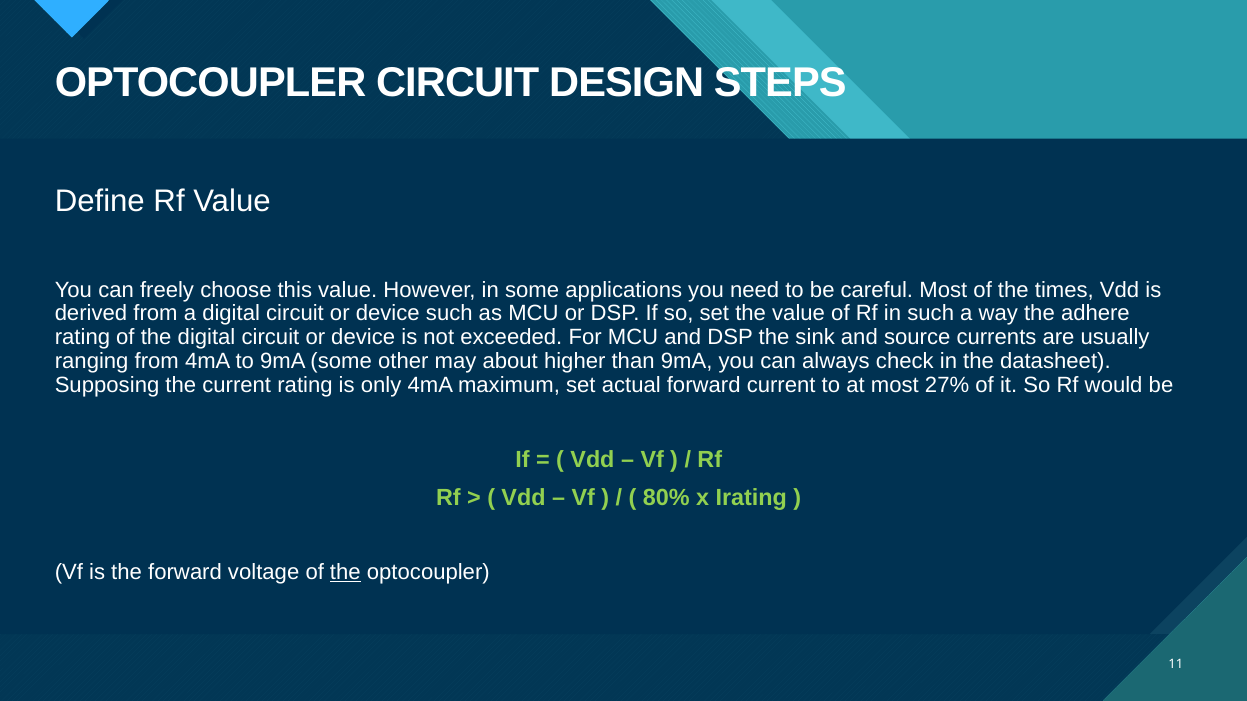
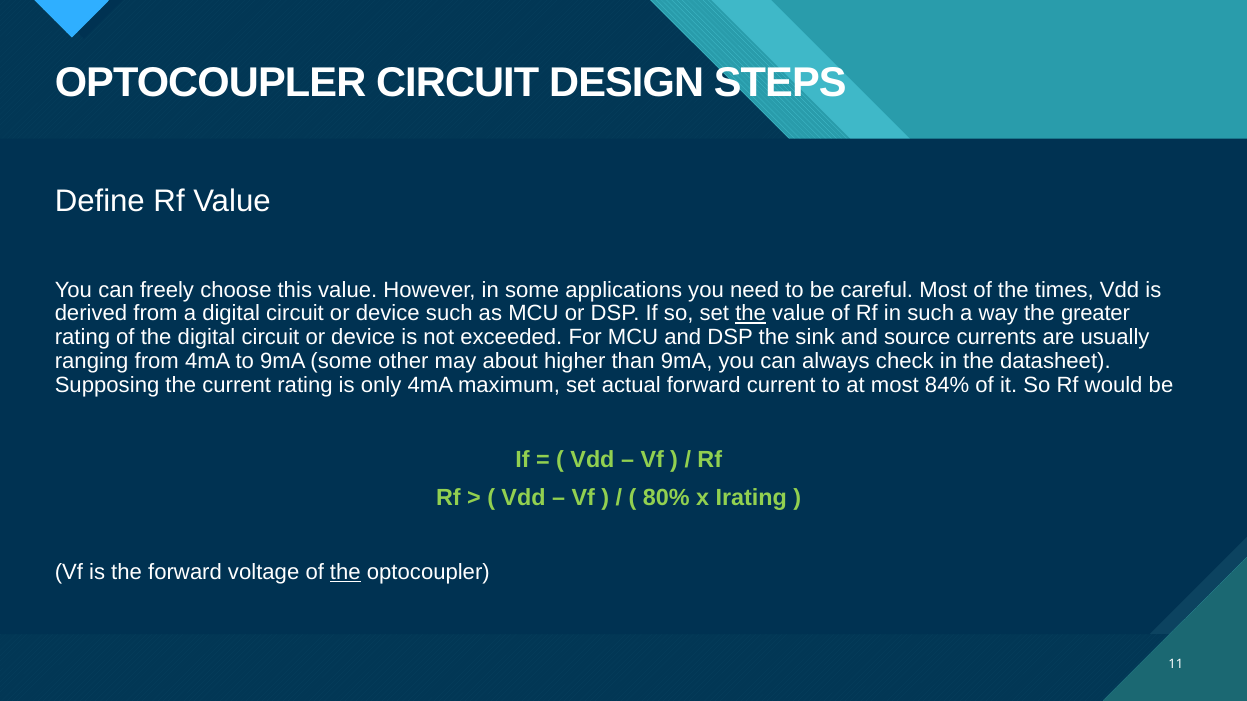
the underline: none -> present (751, 314)
adhere: adhere -> greater (1095, 314)
27%: 27% -> 84% (947, 386)
